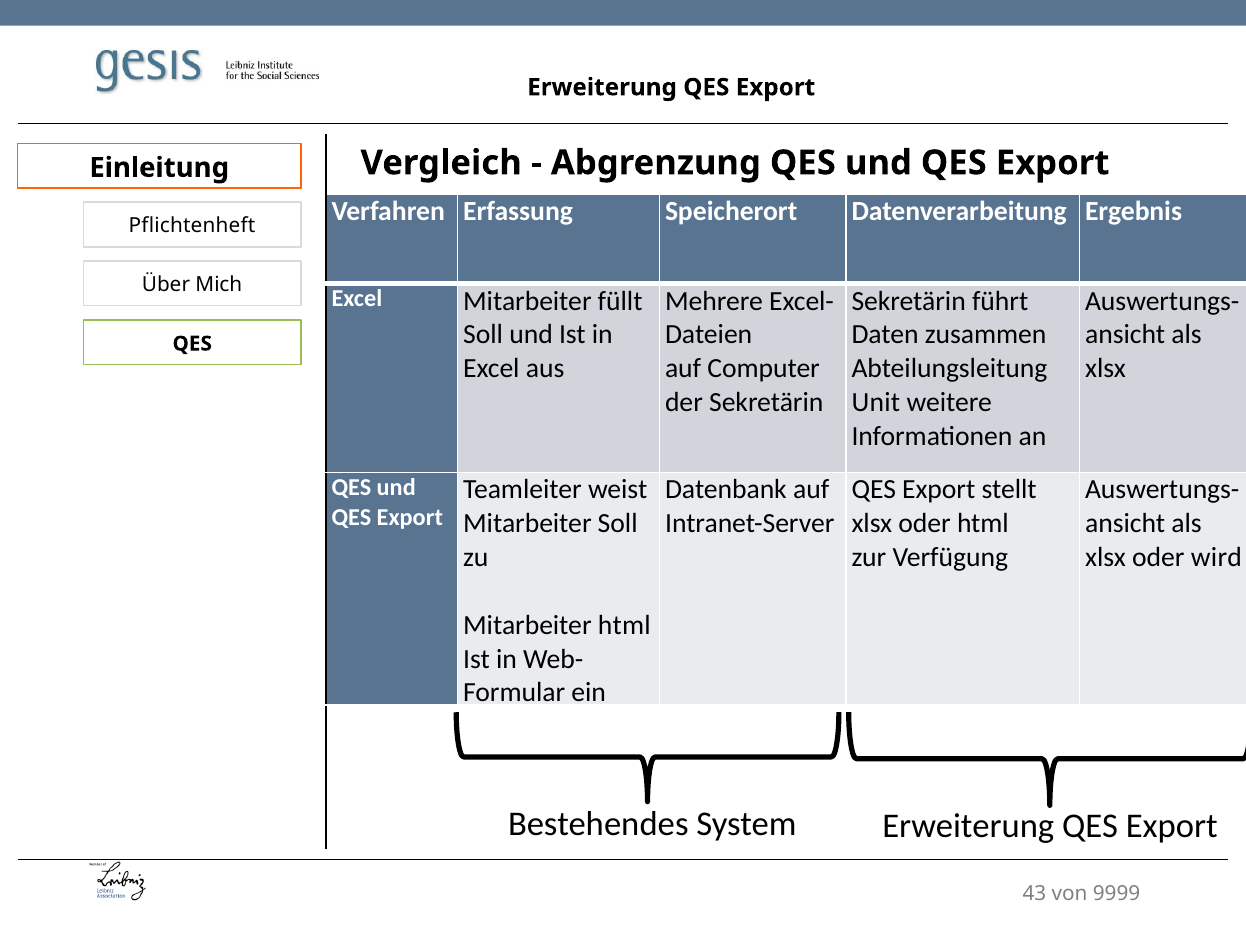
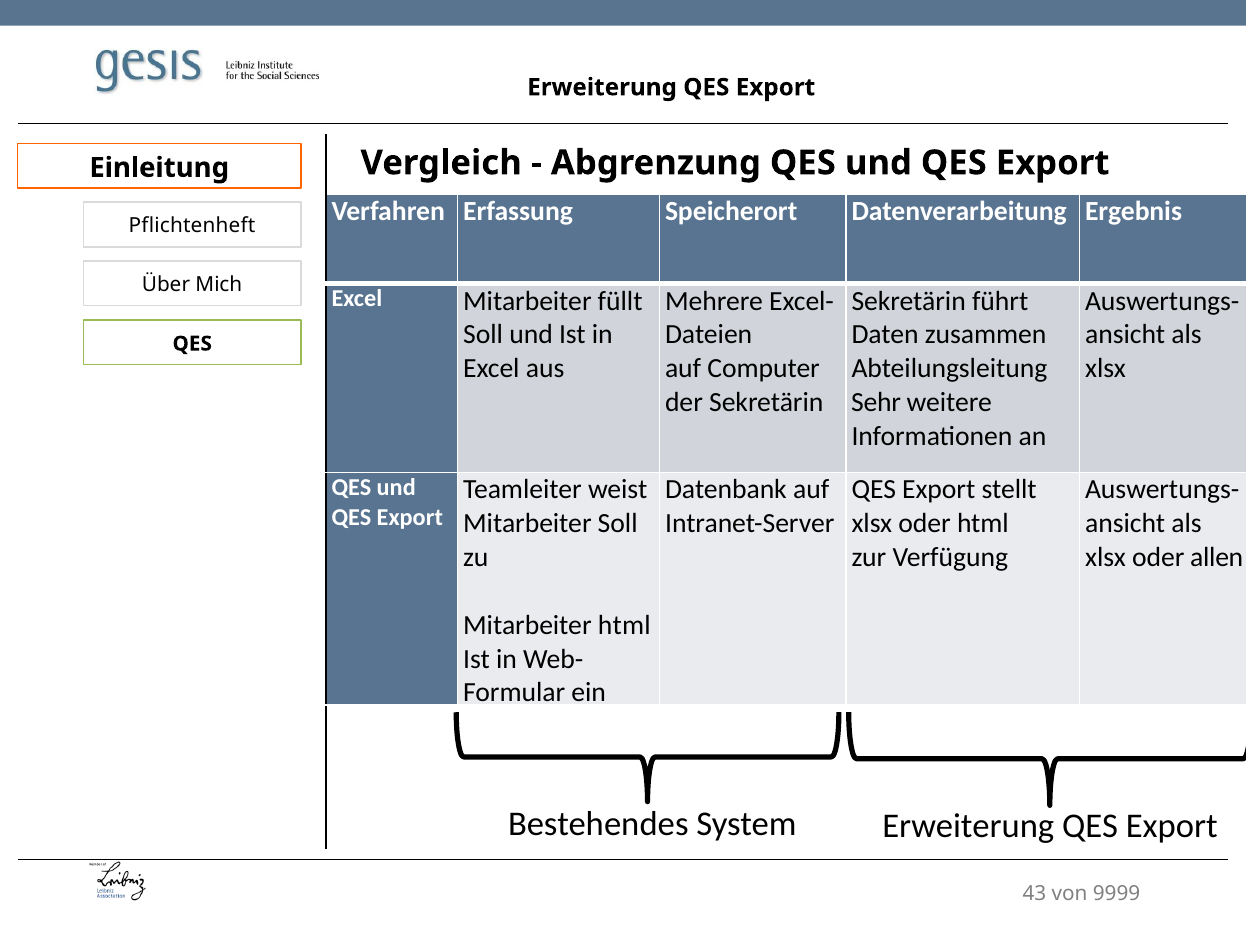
Unit: Unit -> Sehr (876, 403)
wird: wird -> allen (1217, 558)
